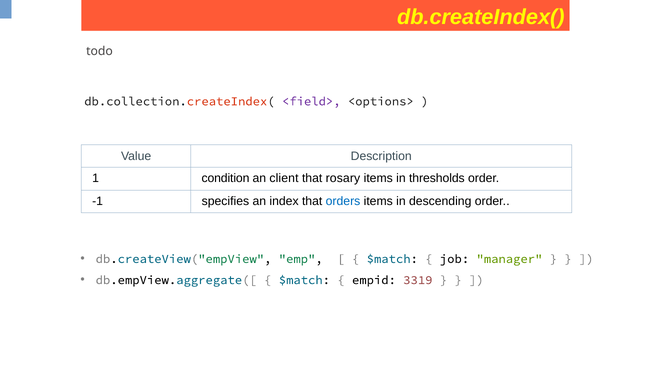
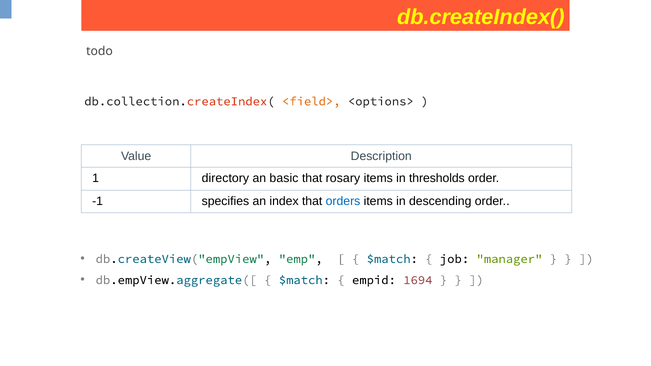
<field> colour: purple -> orange (311, 101)
condition: condition -> directory (225, 179)
client: client -> basic (284, 179)
3319: 3319 -> 1694 (418, 280)
